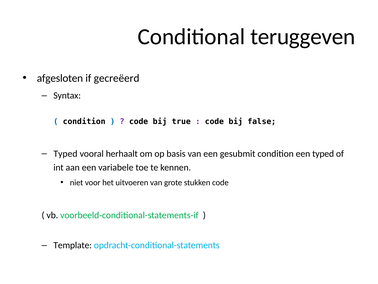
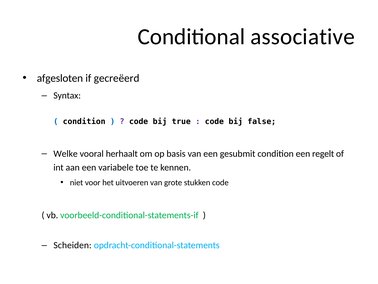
teruggeven: teruggeven -> associative (303, 37)
Typed: Typed -> Welke (66, 153)
een typed: typed -> regelt (323, 153)
Template: Template -> Scheiden (73, 245)
